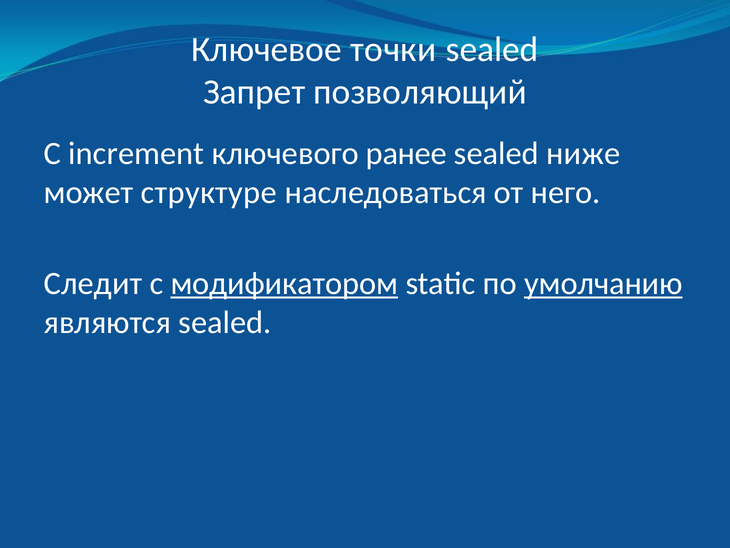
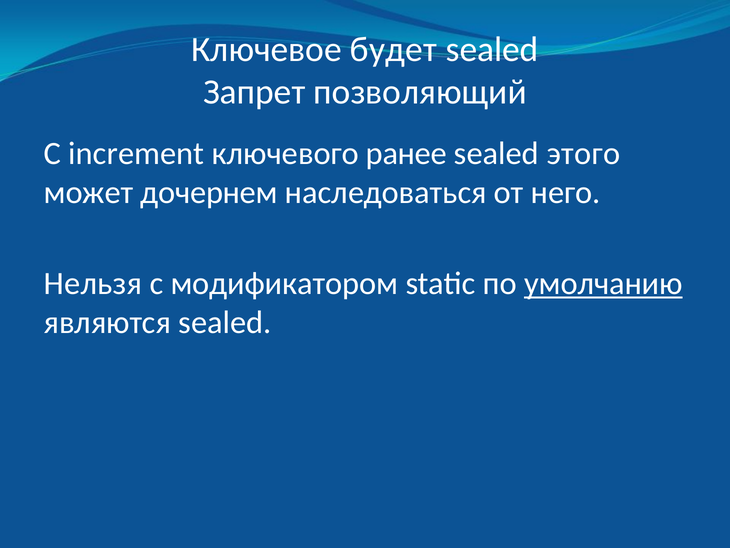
точки: точки -> будет (393, 49)
ниже: ниже -> этого (583, 153)
структуре: структуре -> дочернем (209, 192)
Следит: Следит -> Нельзя (93, 283)
модификатором underline: present -> none (284, 283)
